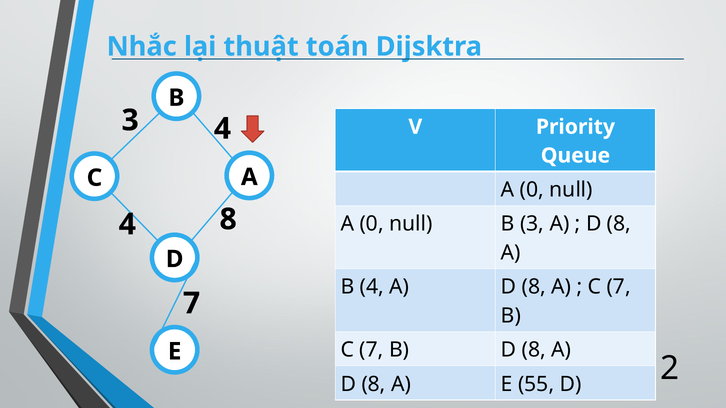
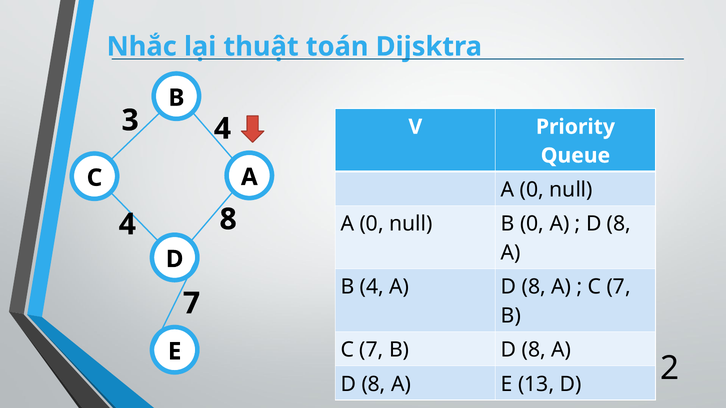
B 3: 3 -> 0 (532, 224)
55: 55 -> 13 (536, 384)
